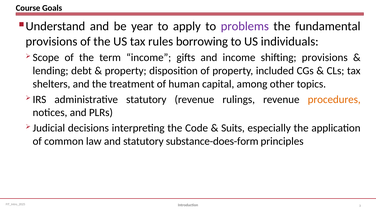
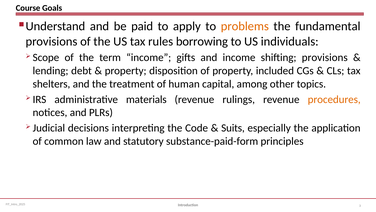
year: year -> paid (142, 26)
problems colour: purple -> orange (245, 26)
administrative statutory: statutory -> materials (146, 99)
substance-does-form: substance-does-form -> substance-paid-form (212, 141)
